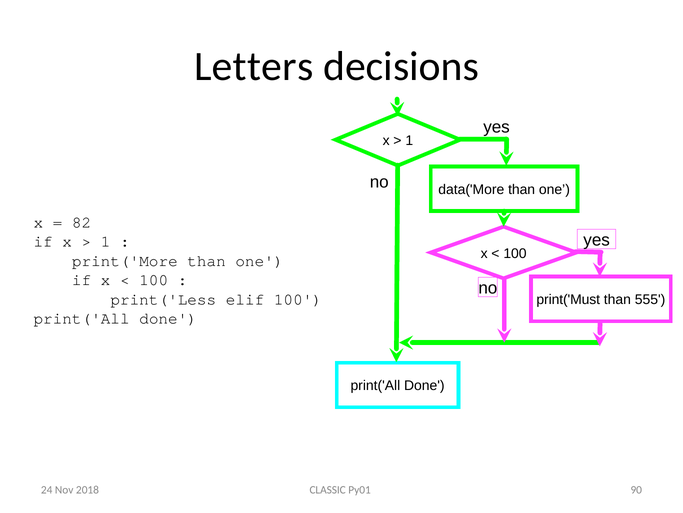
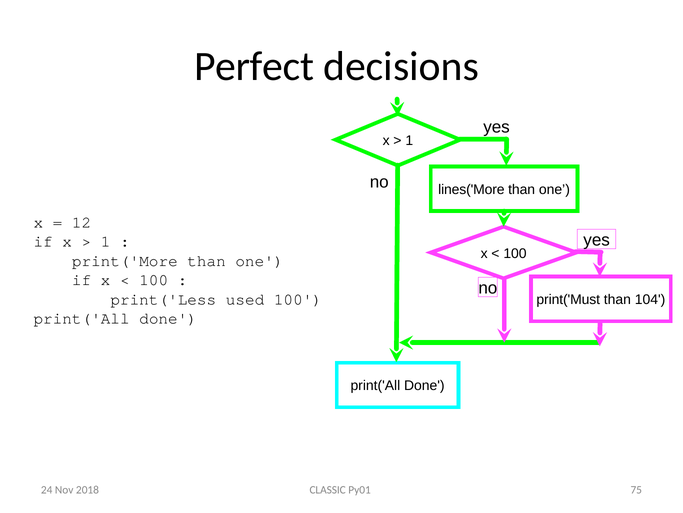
Letters: Letters -> Perfect (254, 66)
data('More: data('More -> lines('More (471, 189)
82: 82 -> 12 (82, 222)
elif: elif -> used (245, 299)
555: 555 -> 104 (650, 299)
90: 90 -> 75 (636, 489)
